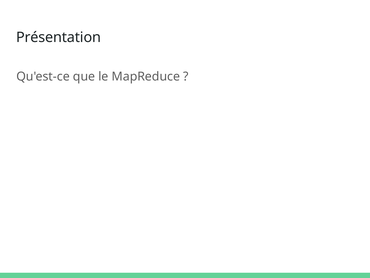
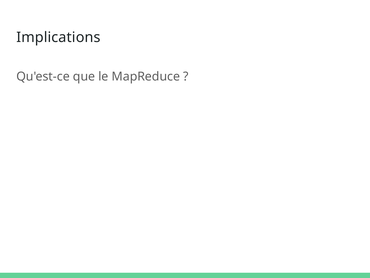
Présentation: Présentation -> Implications (58, 37)
